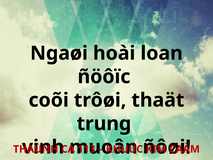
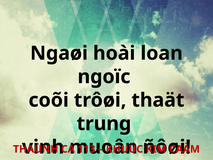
ñöôïc: ñöôïc -> ngoïc (104, 77)
